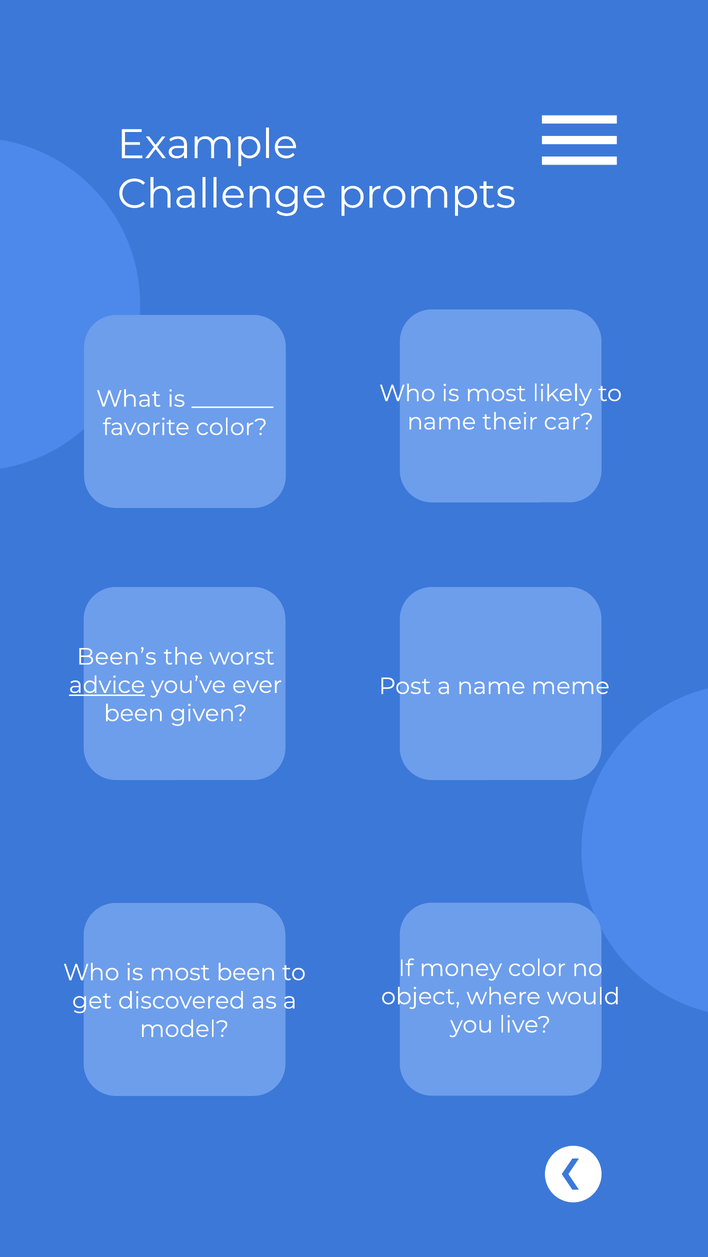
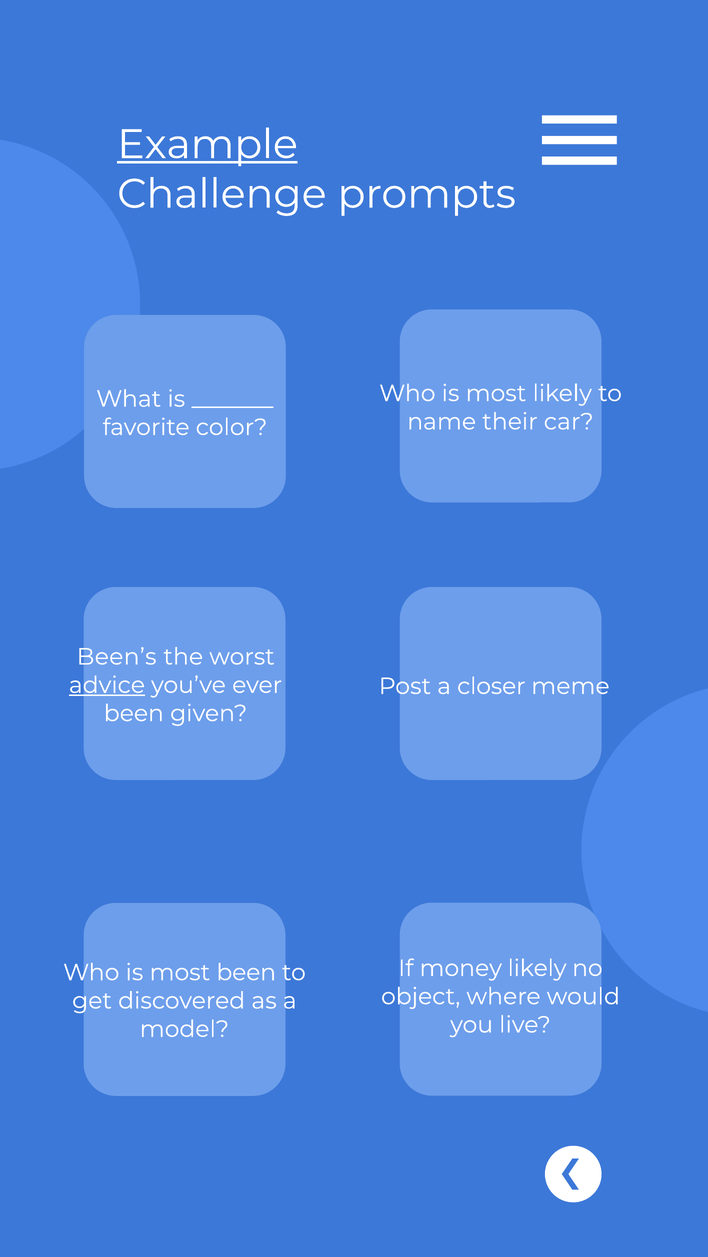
Example underline: none -> present (208, 145)
a name: name -> closer (491, 686)
money color: color -> likely (537, 968)
